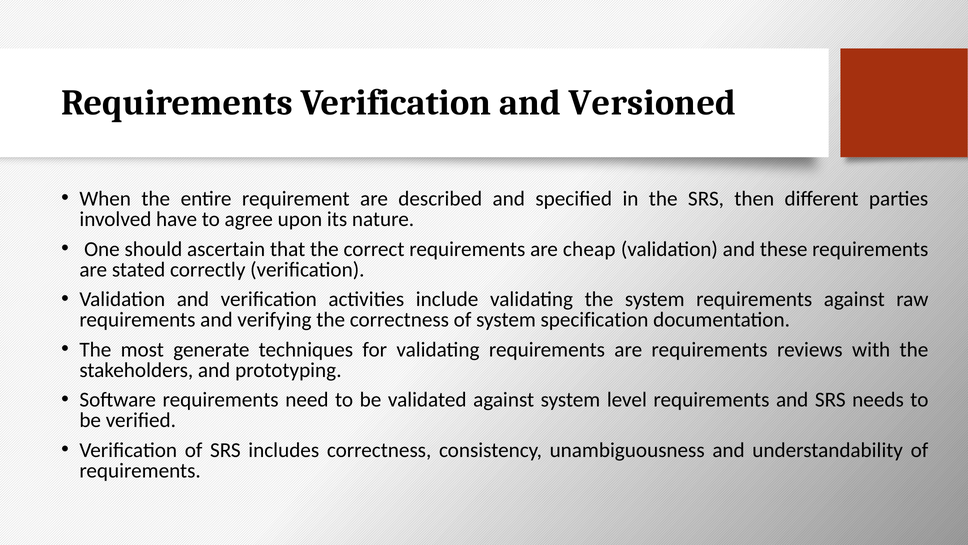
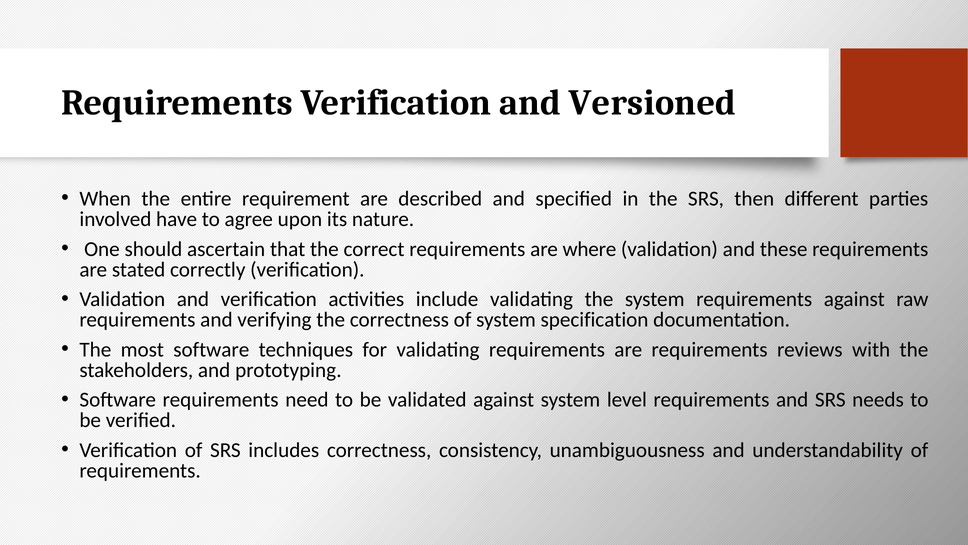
cheap: cheap -> where (589, 249)
most generate: generate -> software (211, 349)
